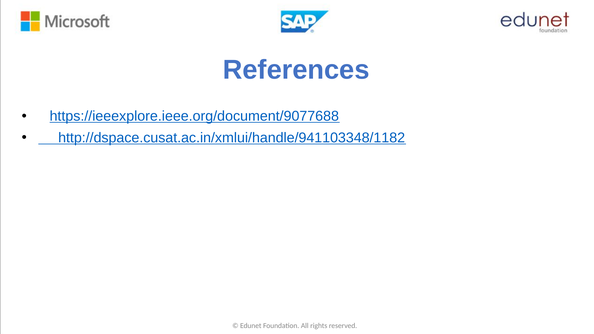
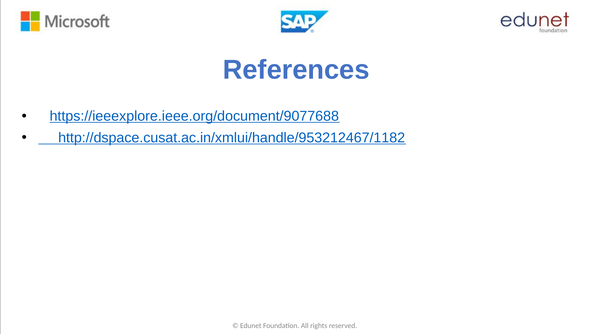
http://dspace.cusat.ac.in/xmlui/handle/941103348/1182: http://dspace.cusat.ac.in/xmlui/handle/941103348/1182 -> http://dspace.cusat.ac.in/xmlui/handle/953212467/1182 (232, 138)
